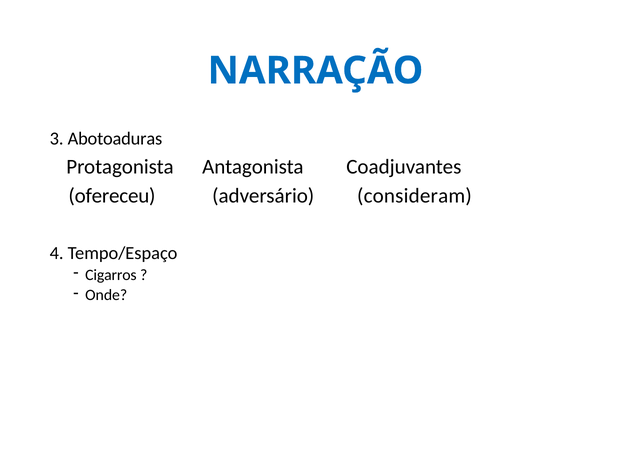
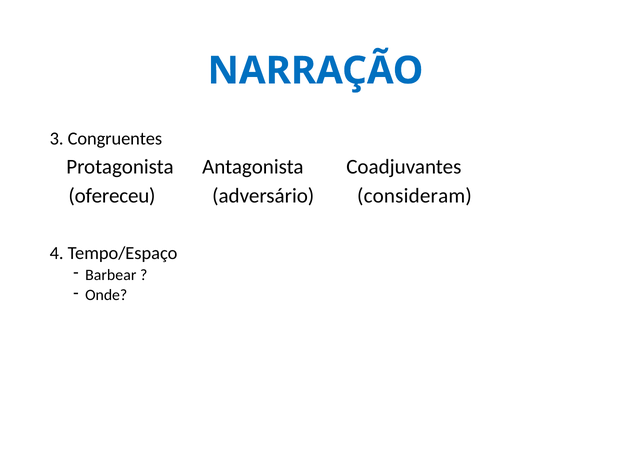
Abotoaduras: Abotoaduras -> Congruentes (115, 139)
Cigarros: Cigarros -> Barbear (111, 275)
